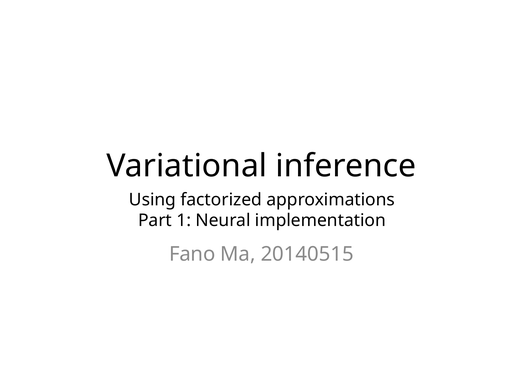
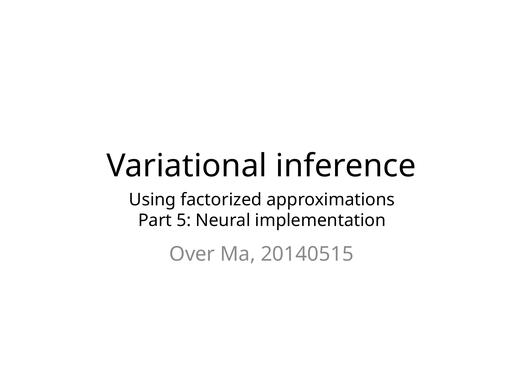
1: 1 -> 5 (184, 221)
Fano: Fano -> Over (192, 254)
